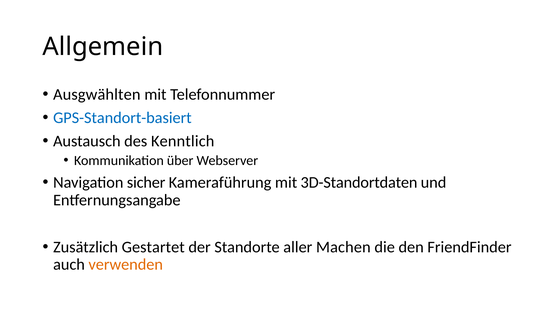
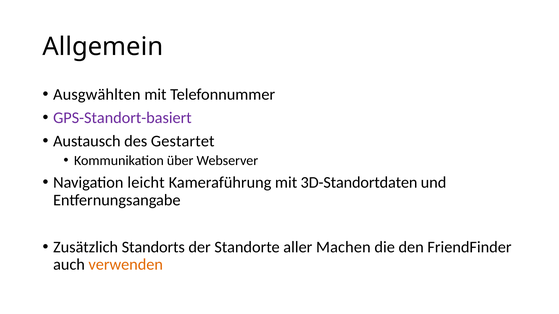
GPS-Standort-basiert colour: blue -> purple (122, 118)
Kenntlich: Kenntlich -> Gestartet (183, 141)
sicher: sicher -> leicht (146, 183)
Gestartet: Gestartet -> Standorts (153, 247)
